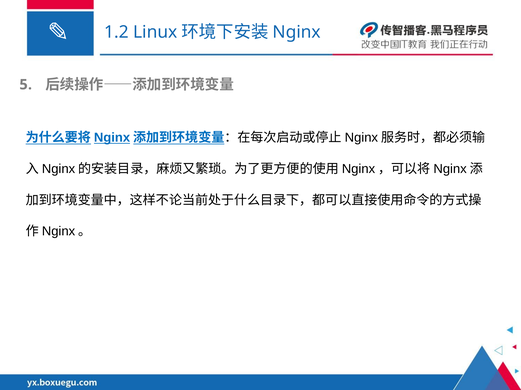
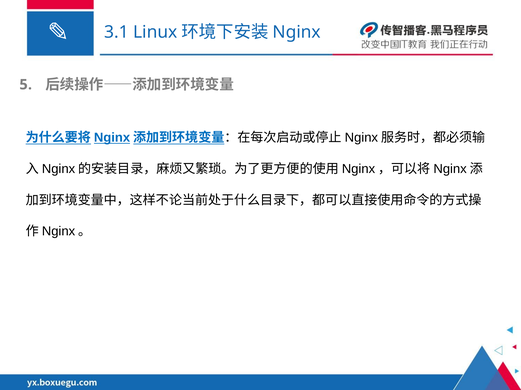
1.2: 1.2 -> 3.1 (116, 32)
